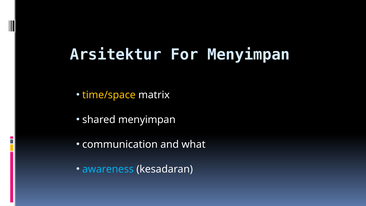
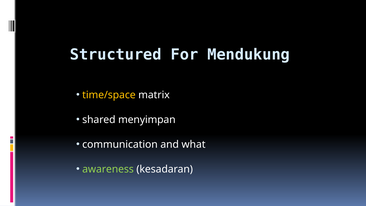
Arsitektur: Arsitektur -> Structured (116, 54)
For Menyimpan: Menyimpan -> Mendukung (249, 54)
awareness colour: light blue -> light green (108, 169)
